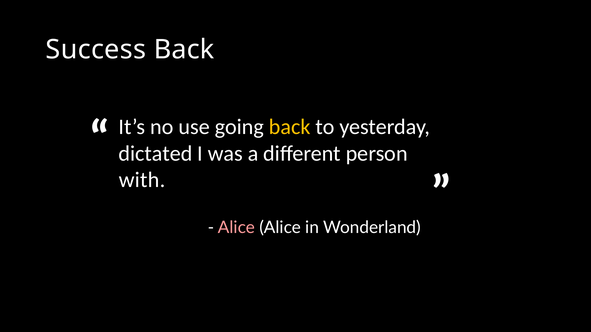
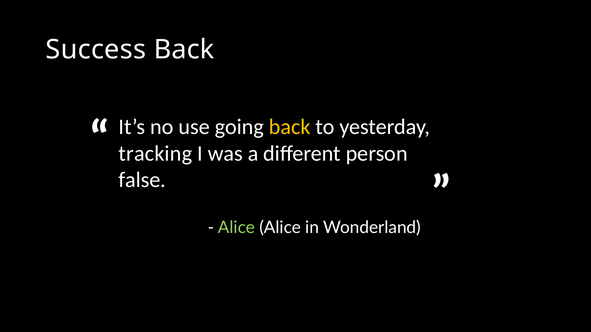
dictated: dictated -> tracking (155, 154)
with: with -> false (142, 180)
Alice colour: pink -> light green (236, 228)
